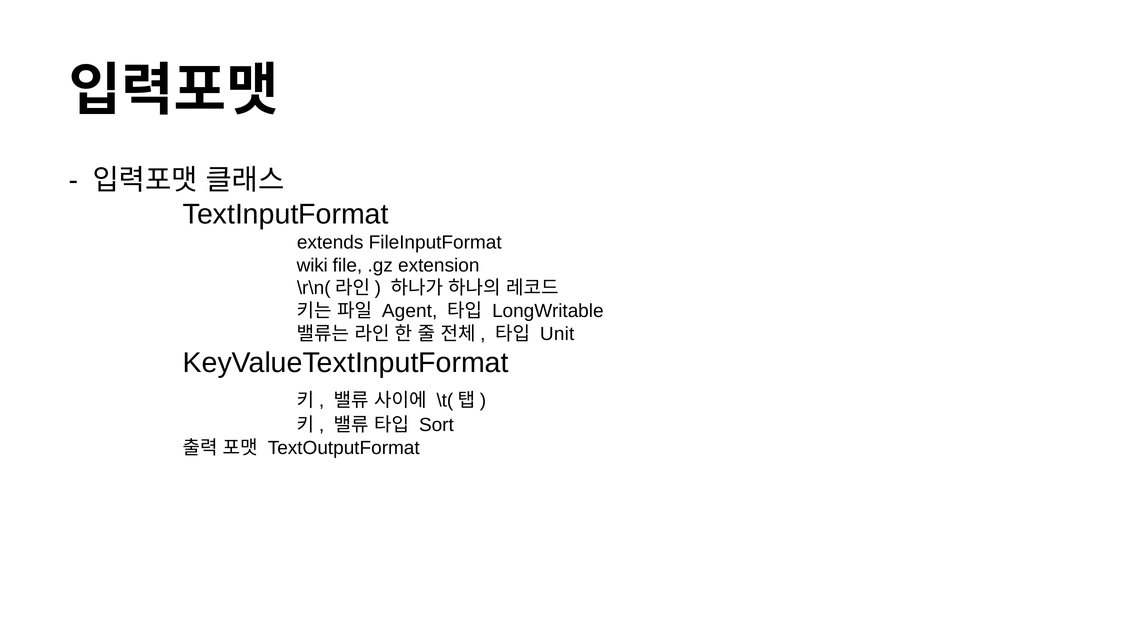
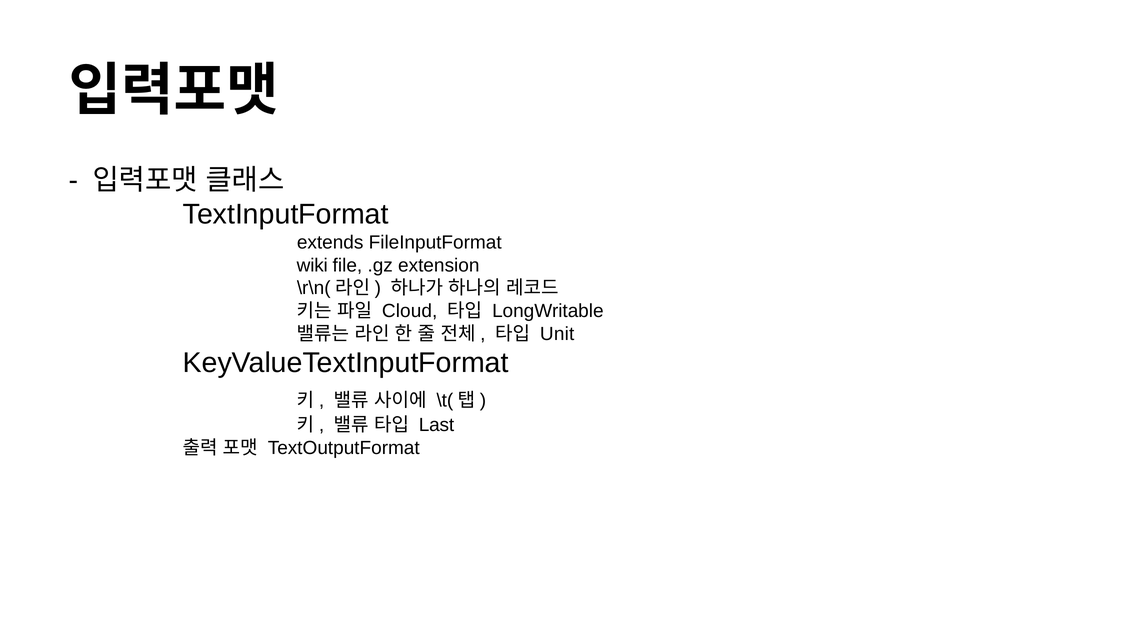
Agent: Agent -> Cloud (410, 311)
Sort: Sort -> Last (436, 425)
